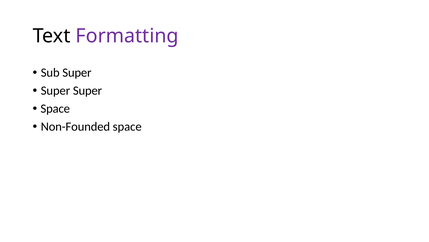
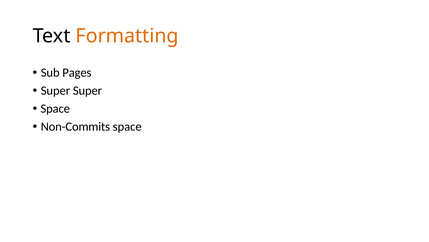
Formatting colour: purple -> orange (127, 36)
Sub Super: Super -> Pages (77, 73)
Non-Founded: Non-Founded -> Non-Commits (75, 126)
